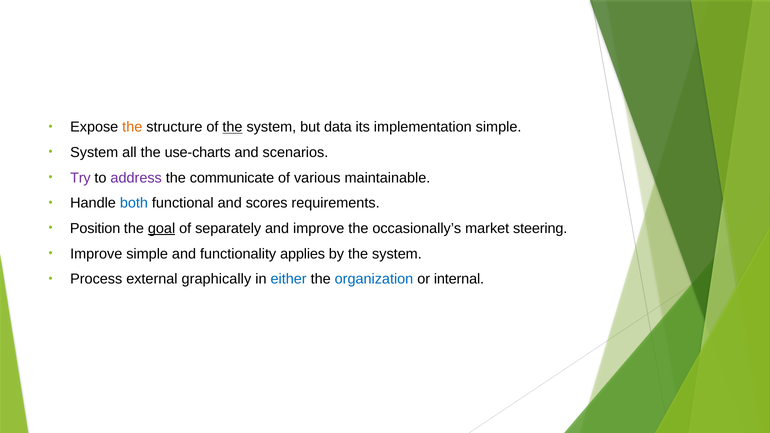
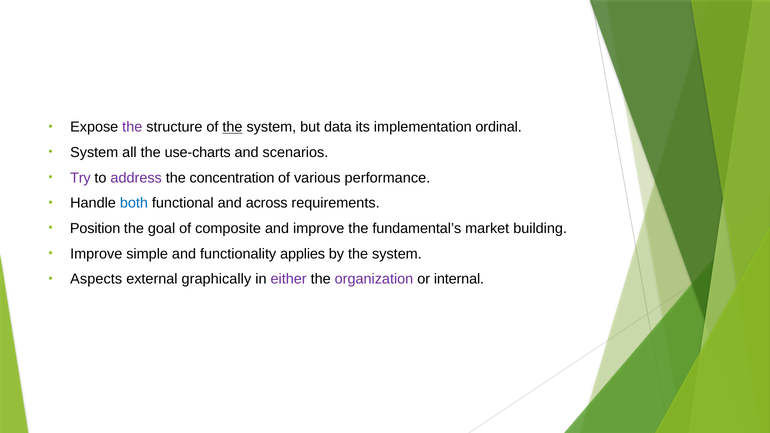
the colour: orange -> purple (132, 127)
implementation simple: simple -> ordinal (499, 127)
communicate: communicate -> concentration (232, 178)
maintainable: maintainable -> performance (387, 178)
scores: scores -> across (267, 203)
goal underline: present -> none (162, 229)
separately: separately -> composite (228, 229)
occasionally’s: occasionally’s -> fundamental’s (417, 229)
steering: steering -> building (540, 229)
Process: Process -> Aspects (96, 279)
either colour: blue -> purple (289, 279)
organization colour: blue -> purple (374, 279)
